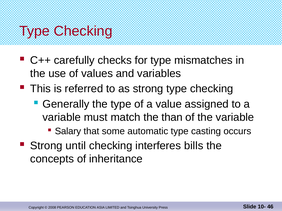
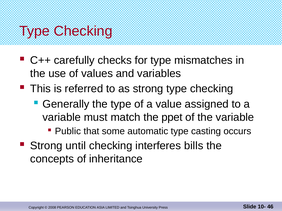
than: than -> ppet (172, 118)
Salary: Salary -> Public (68, 132)
